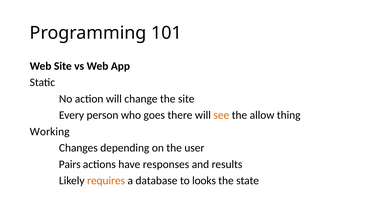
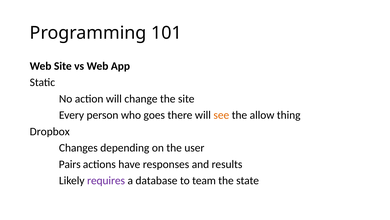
Working: Working -> Dropbox (50, 131)
requires colour: orange -> purple (106, 180)
looks: looks -> team (204, 180)
